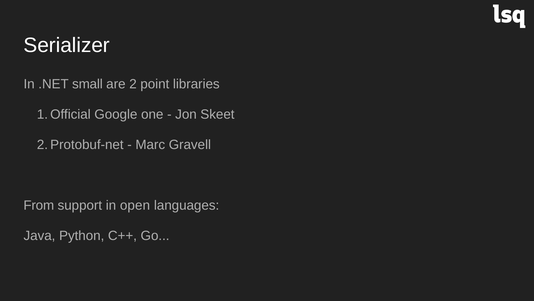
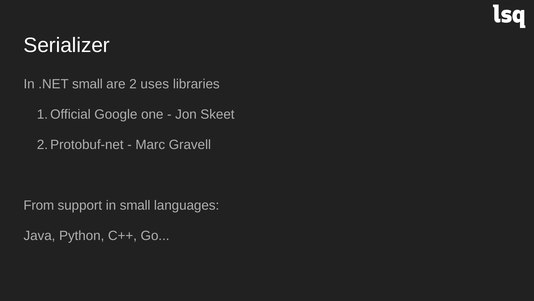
point: point -> uses (155, 84)
in open: open -> small (135, 205)
